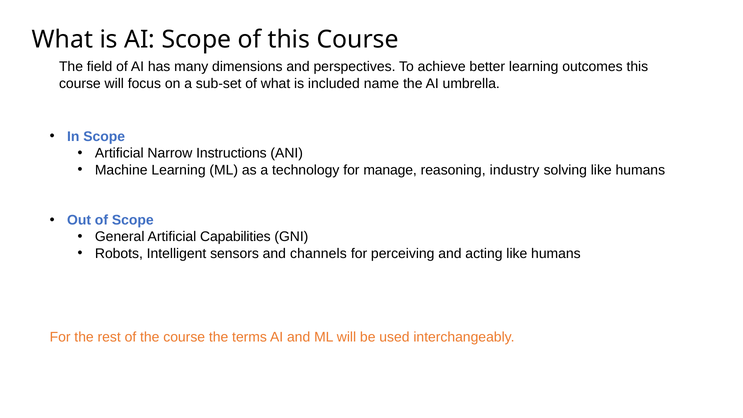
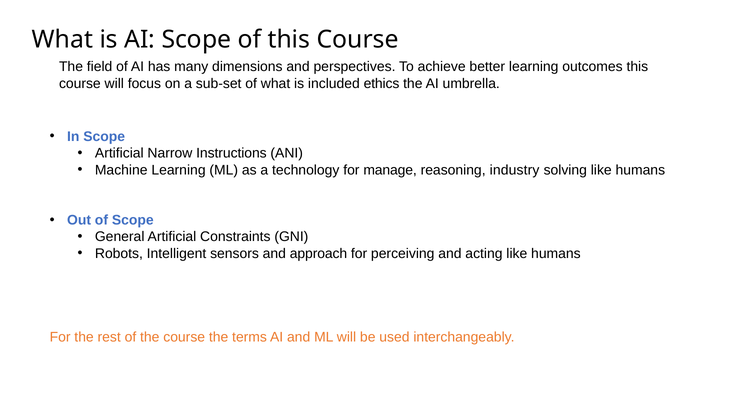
name: name -> ethics (382, 84)
Capabilities: Capabilities -> Constraints (235, 237)
channels: channels -> approach (319, 254)
